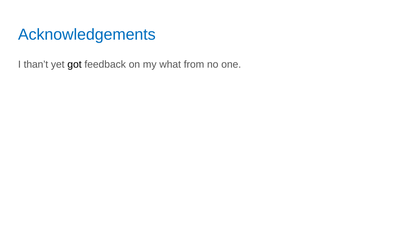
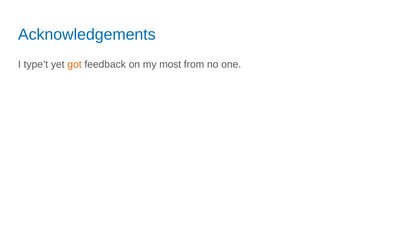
than’t: than’t -> type’t (36, 64)
got colour: black -> orange (75, 64)
what: what -> most (170, 64)
